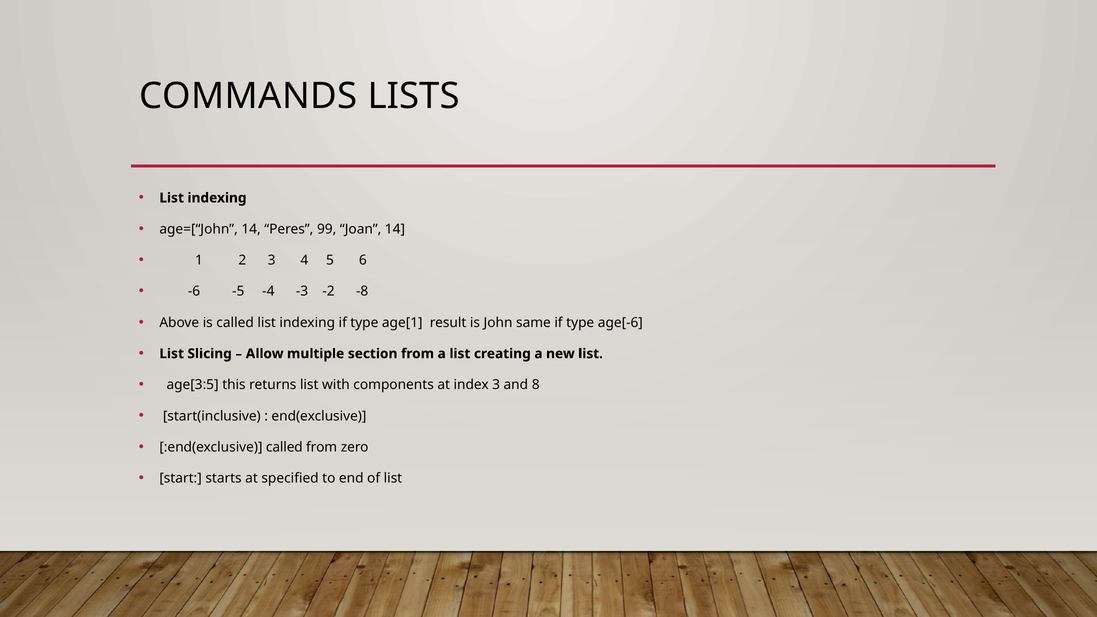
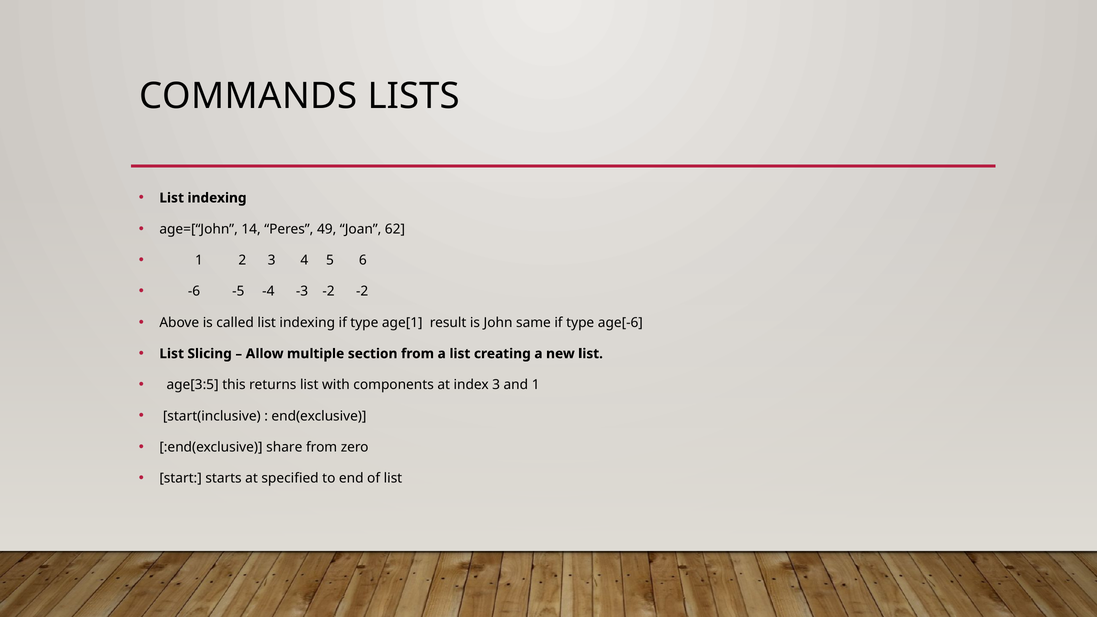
99: 99 -> 49 (327, 229)
Joan 14: 14 -> 62 (395, 229)
-2 -8: -8 -> -2 (362, 291)
and 8: 8 -> 1 (536, 385)
:end(exclusive called: called -> share (284, 447)
